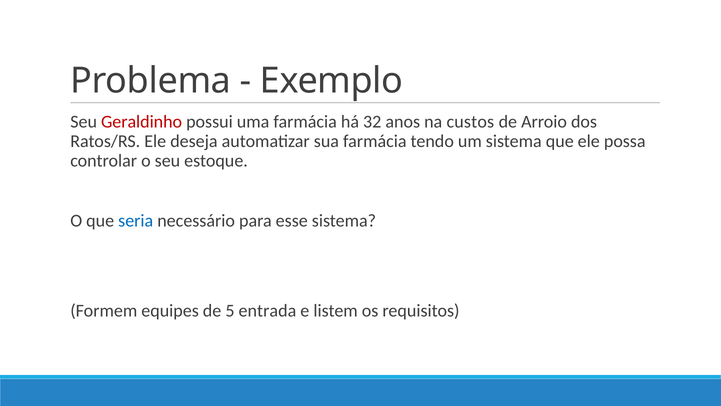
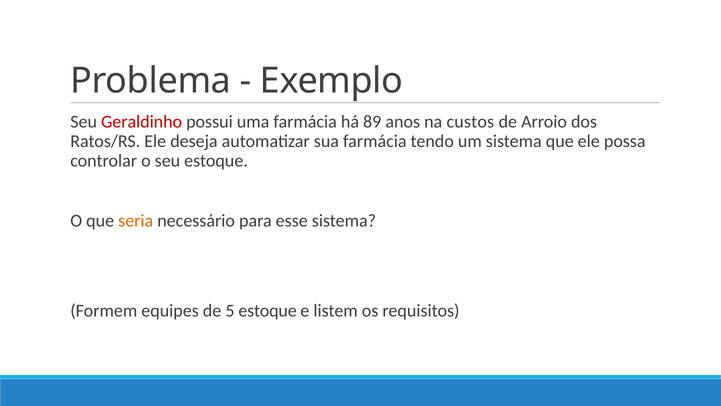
32: 32 -> 89 (372, 121)
seria colour: blue -> orange (136, 220)
5 entrada: entrada -> estoque (268, 310)
